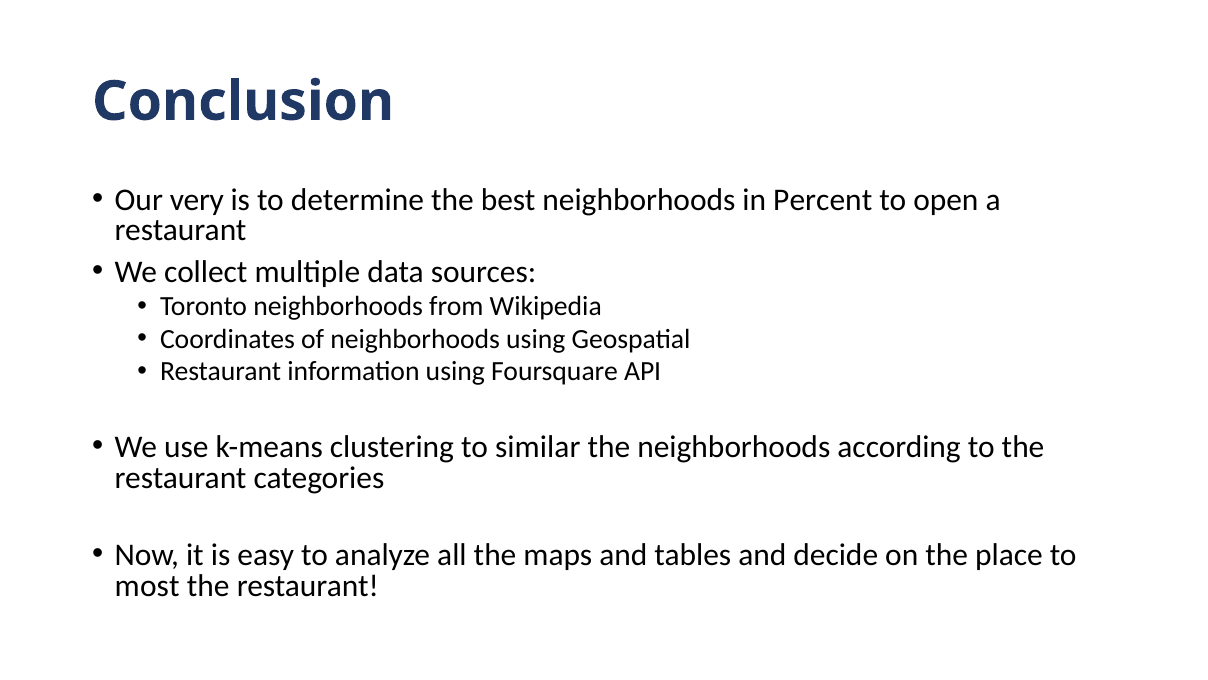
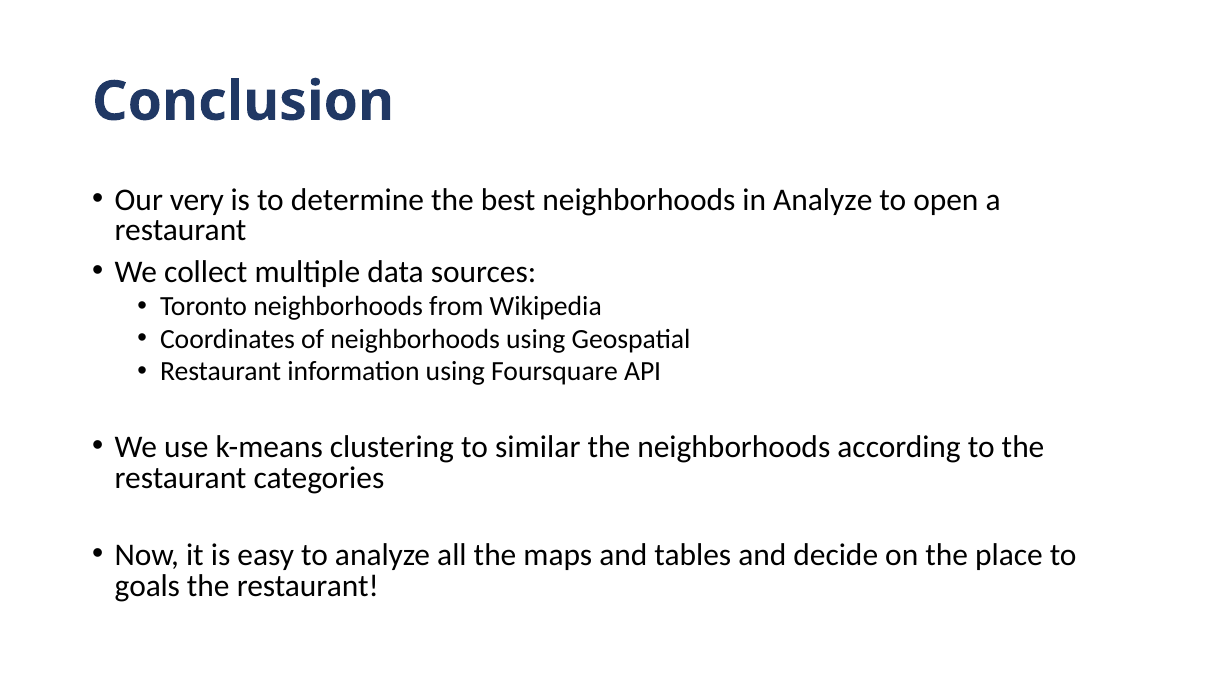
in Percent: Percent -> Analyze (823, 199)
most: most -> goals (147, 585)
